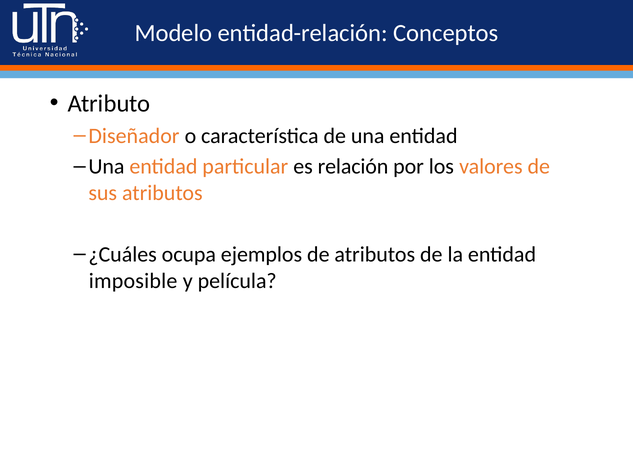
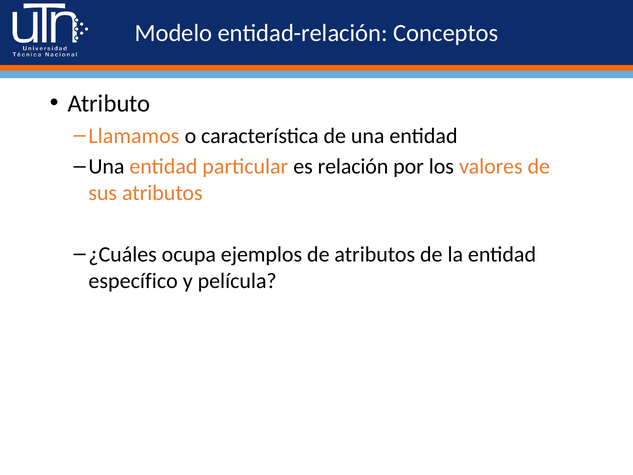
Diseñador: Diseñador -> Llamamos (134, 136)
imposible: imposible -> específico (133, 281)
